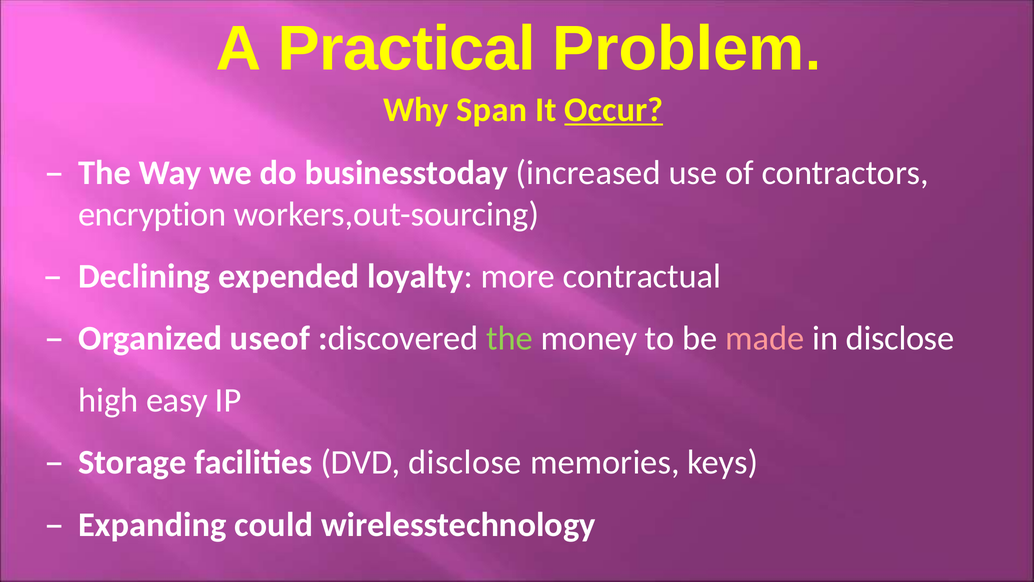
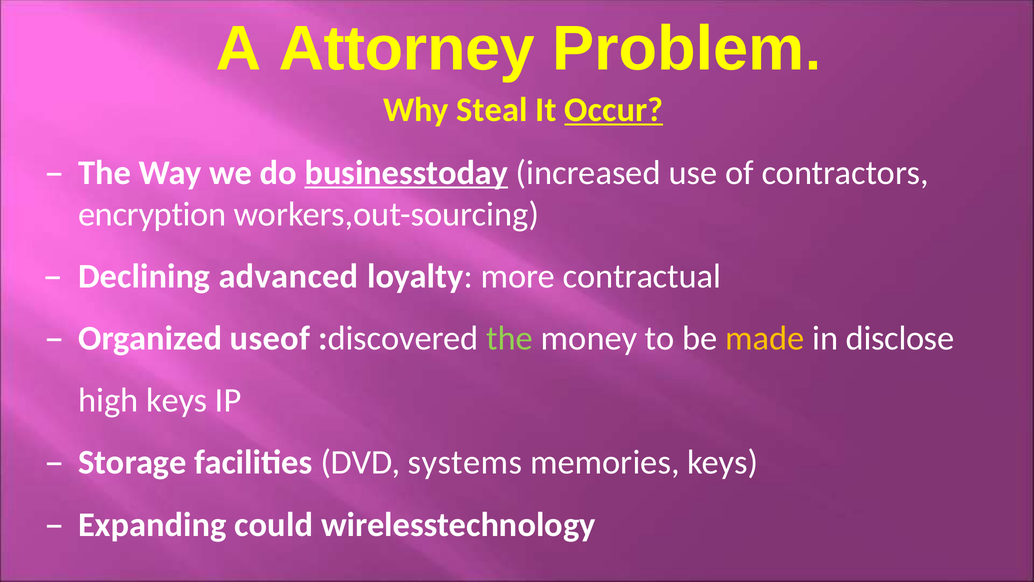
Practical: Practical -> Attorney (407, 49)
Span: Span -> Steal (492, 110)
businesstoday underline: none -> present (406, 173)
expended: expended -> advanced (288, 276)
made colour: pink -> yellow (765, 338)
high easy: easy -> keys (177, 400)
DVD disclose: disclose -> systems (465, 462)
